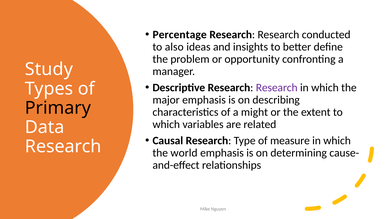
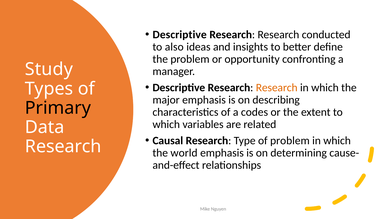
Percentage: Percentage -> Descriptive (180, 35)
Research colour: purple -> orange (277, 88)
might: might -> codes (255, 112)
of measure: measure -> problem (290, 141)
